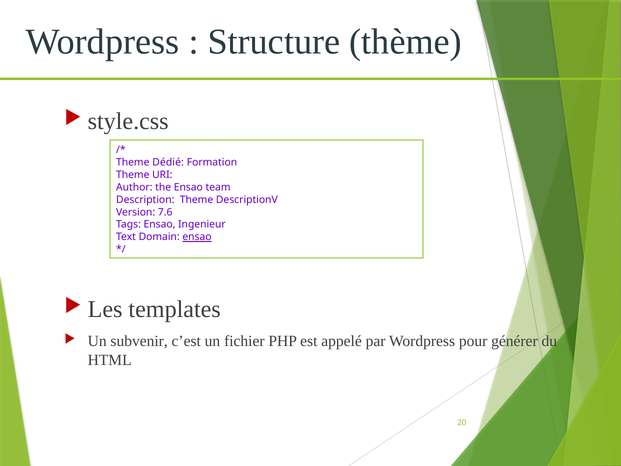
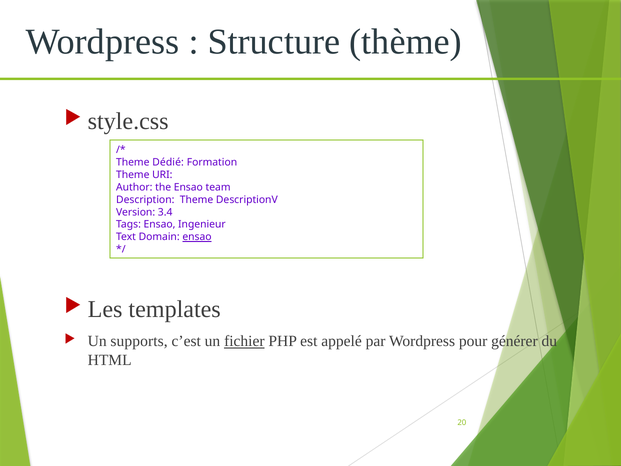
7.6: 7.6 -> 3.4 (165, 212)
subvenir: subvenir -> supports (139, 341)
fichier underline: none -> present (244, 341)
